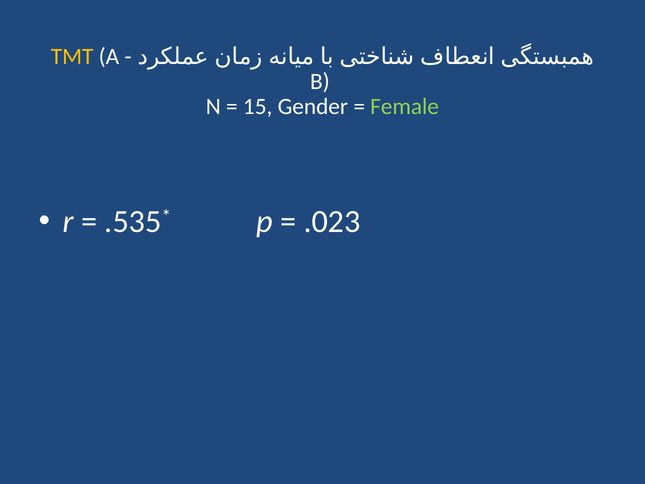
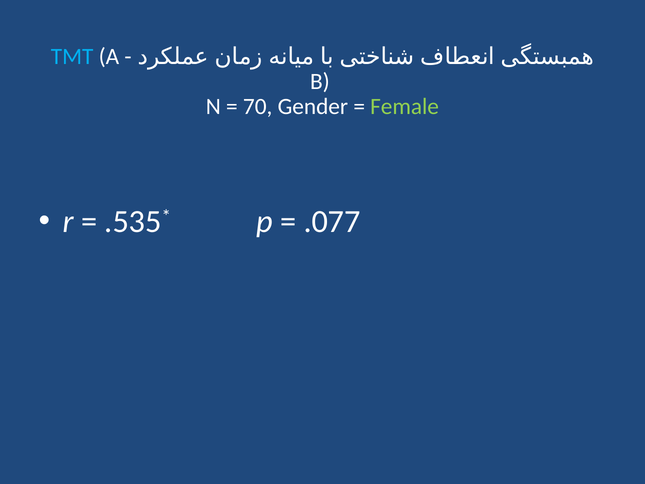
TMT colour: yellow -> light blue (72, 56)
15: 15 -> 70 (258, 107)
.023: .023 -> .077 (332, 222)
